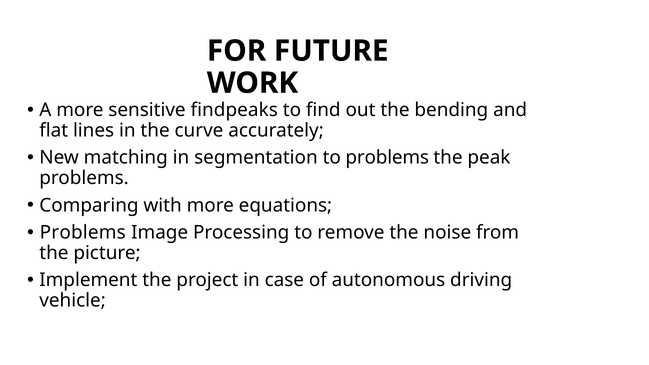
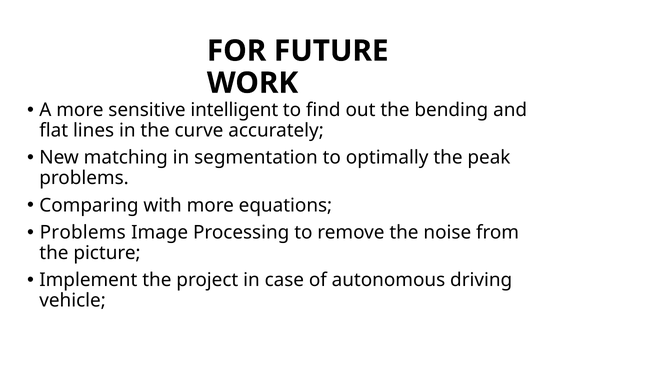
findpeaks: findpeaks -> intelligent (234, 110)
to problems: problems -> optimally (387, 158)
